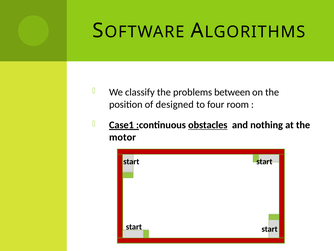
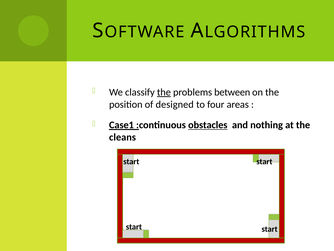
the underline: none -> present (164, 92)
room: room -> areas (238, 104)
motor: motor -> cleans (123, 137)
